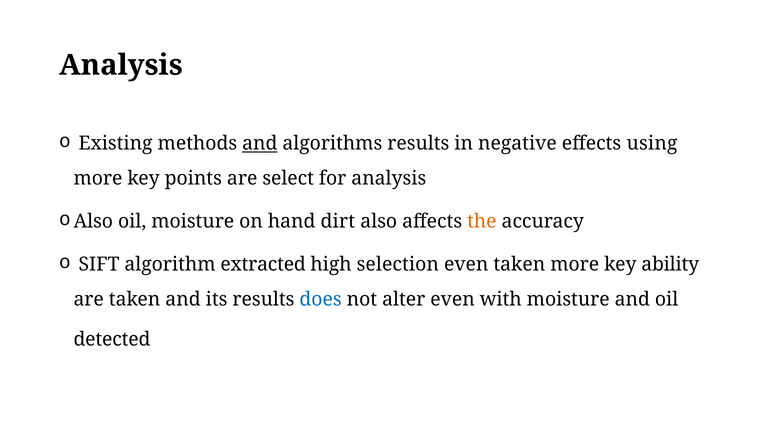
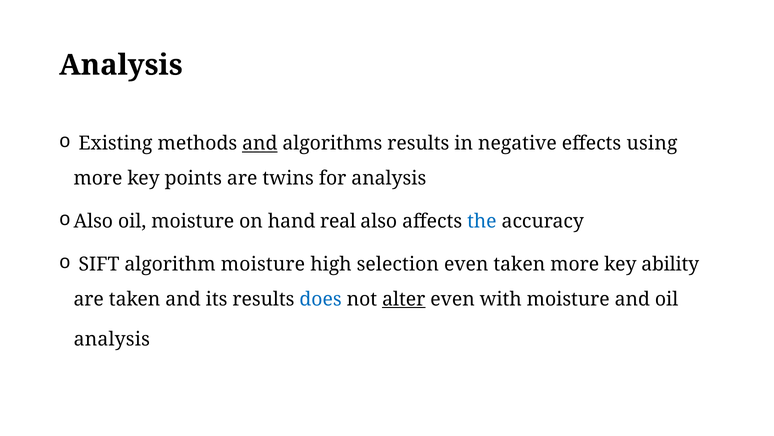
select: select -> twins (288, 178)
dirt: dirt -> real (338, 221)
the colour: orange -> blue (482, 221)
algorithm extracted: extracted -> moisture (263, 264)
alter underline: none -> present (404, 299)
detected: detected -> analysis (112, 339)
